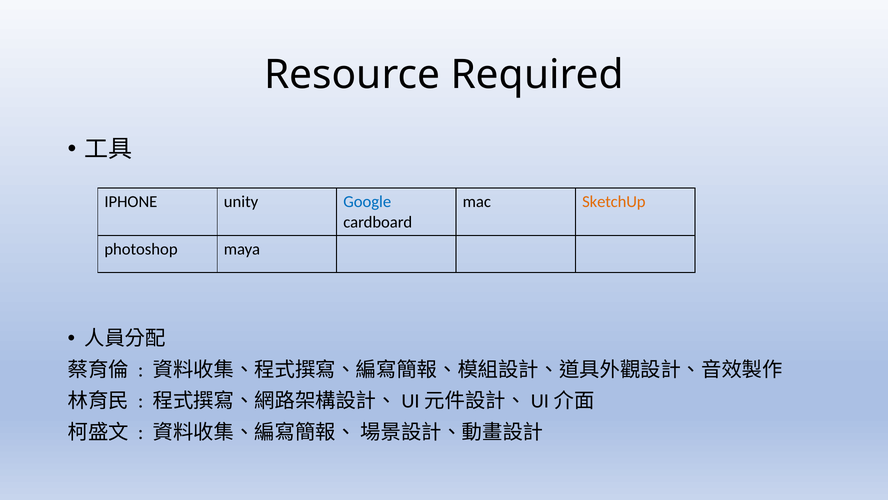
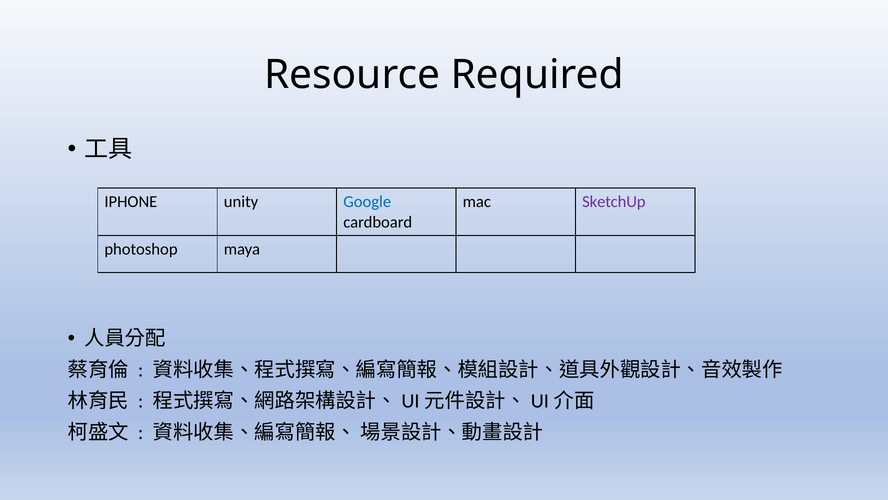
SketchUp colour: orange -> purple (614, 202)
